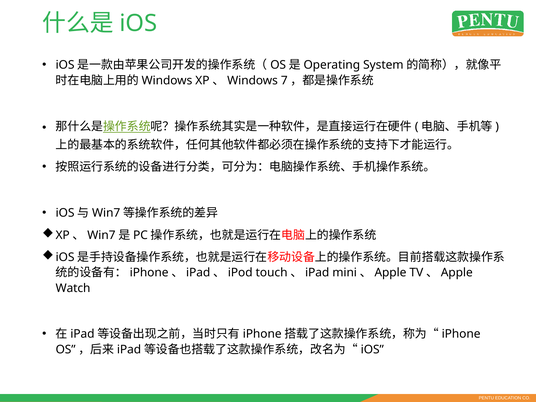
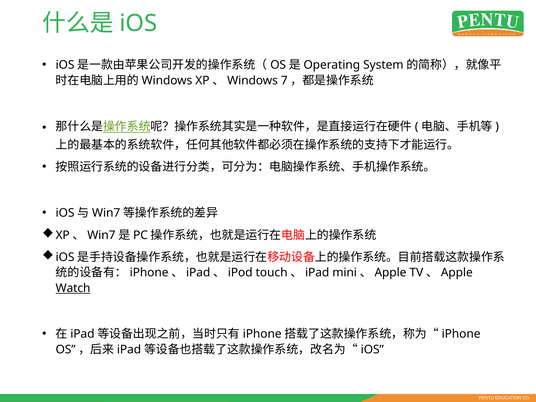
Watch underline: none -> present (73, 288)
